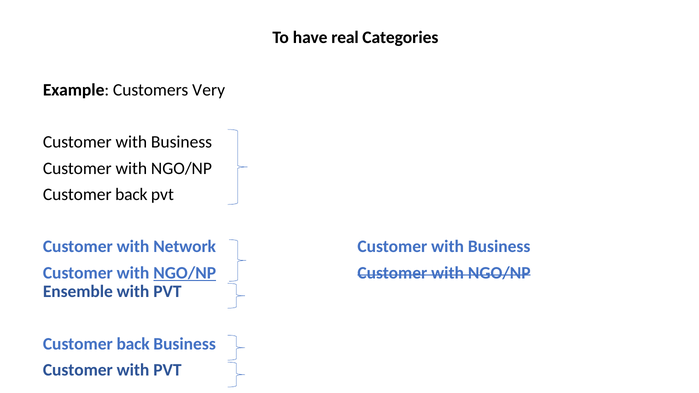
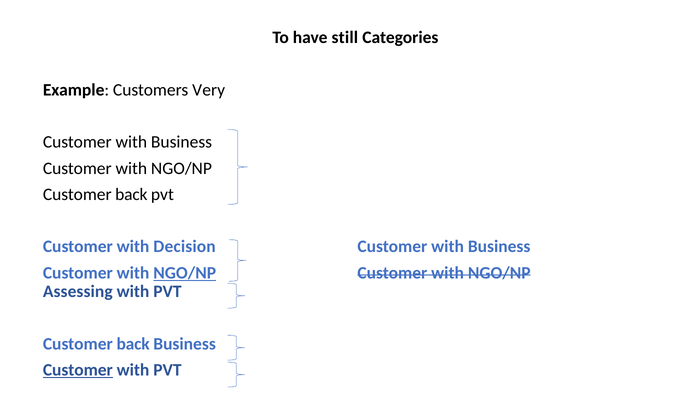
real: real -> still (345, 38)
Network: Network -> Decision (185, 247)
Ensemble: Ensemble -> Assessing (78, 292)
Customer underline: none -> present (78, 370)
